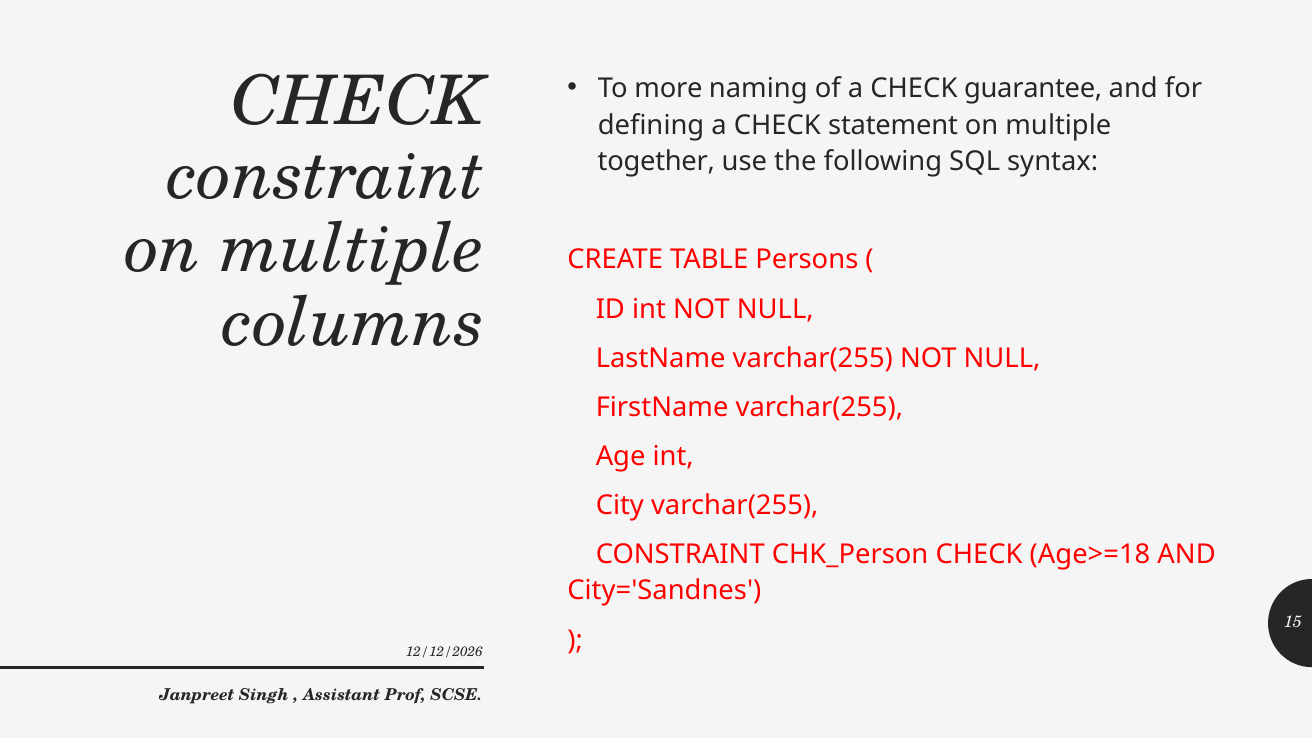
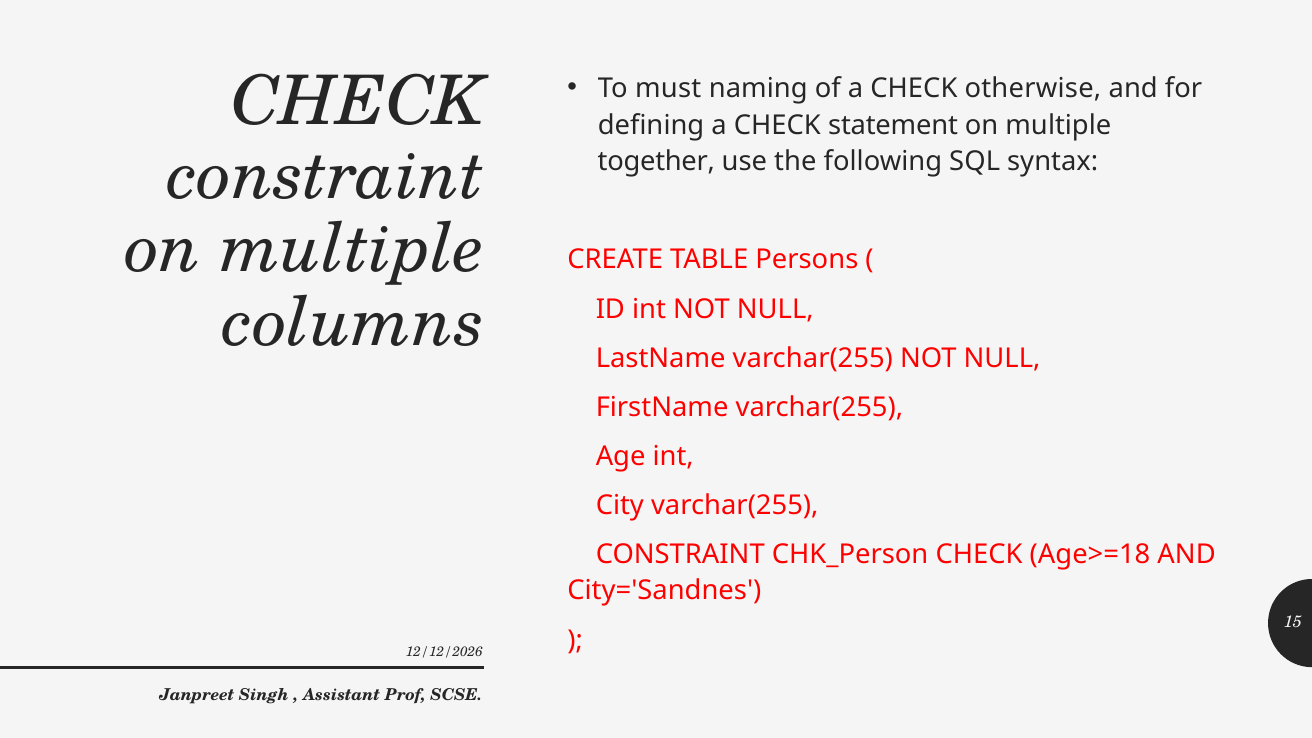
more: more -> must (668, 88)
guarantee: guarantee -> otherwise (1033, 88)
